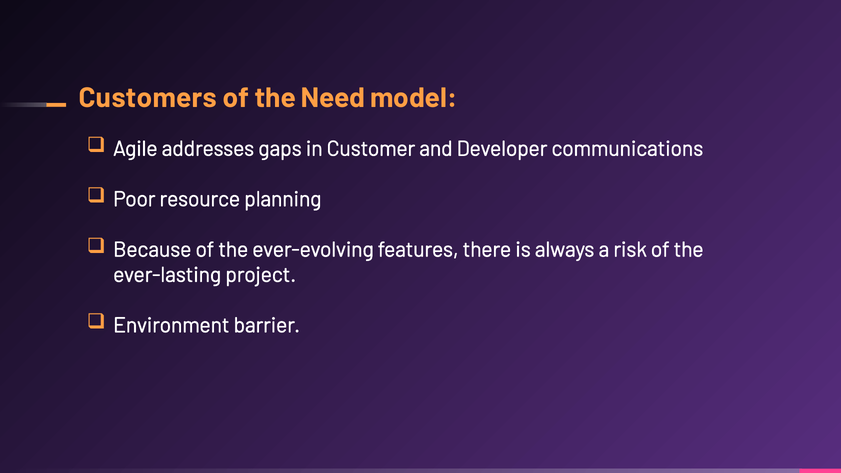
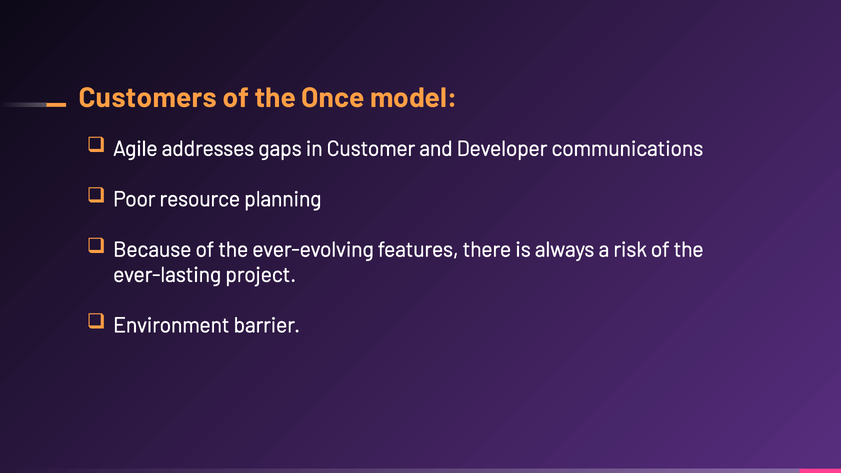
Need: Need -> Once (333, 98)
